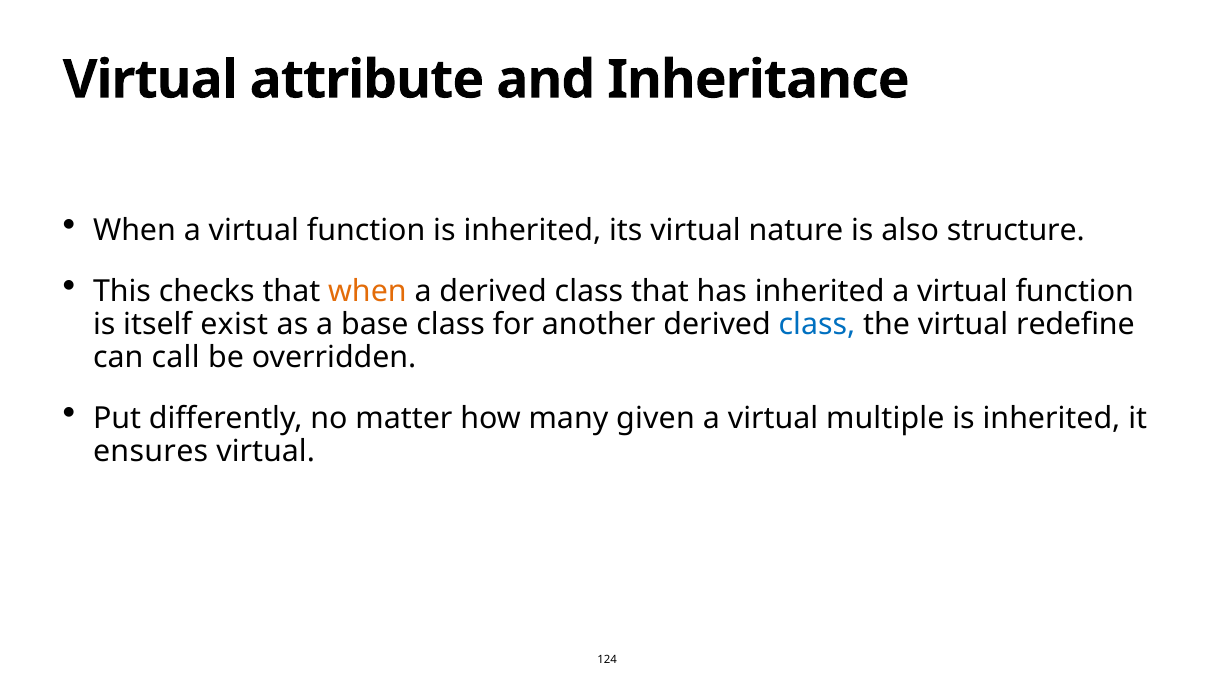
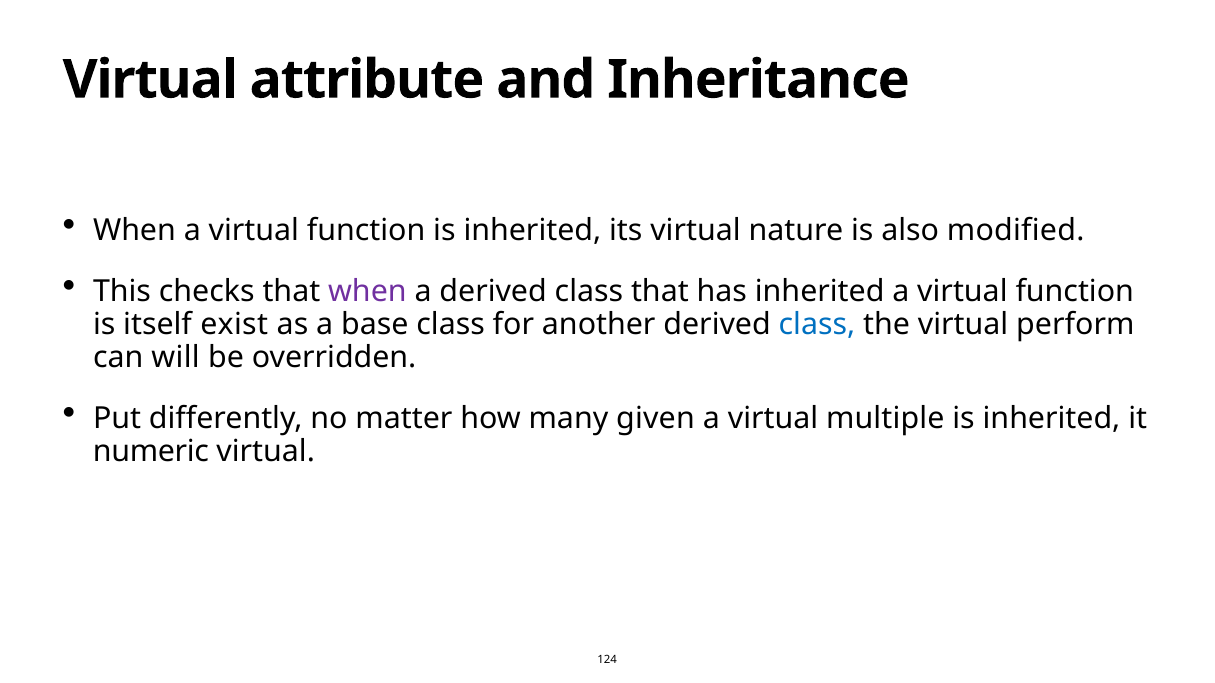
structure: structure -> modified (1016, 230)
when colour: orange -> purple (367, 292)
redefine: redefine -> perform (1075, 325)
call: call -> will (176, 357)
ensures: ensures -> numeric (151, 451)
